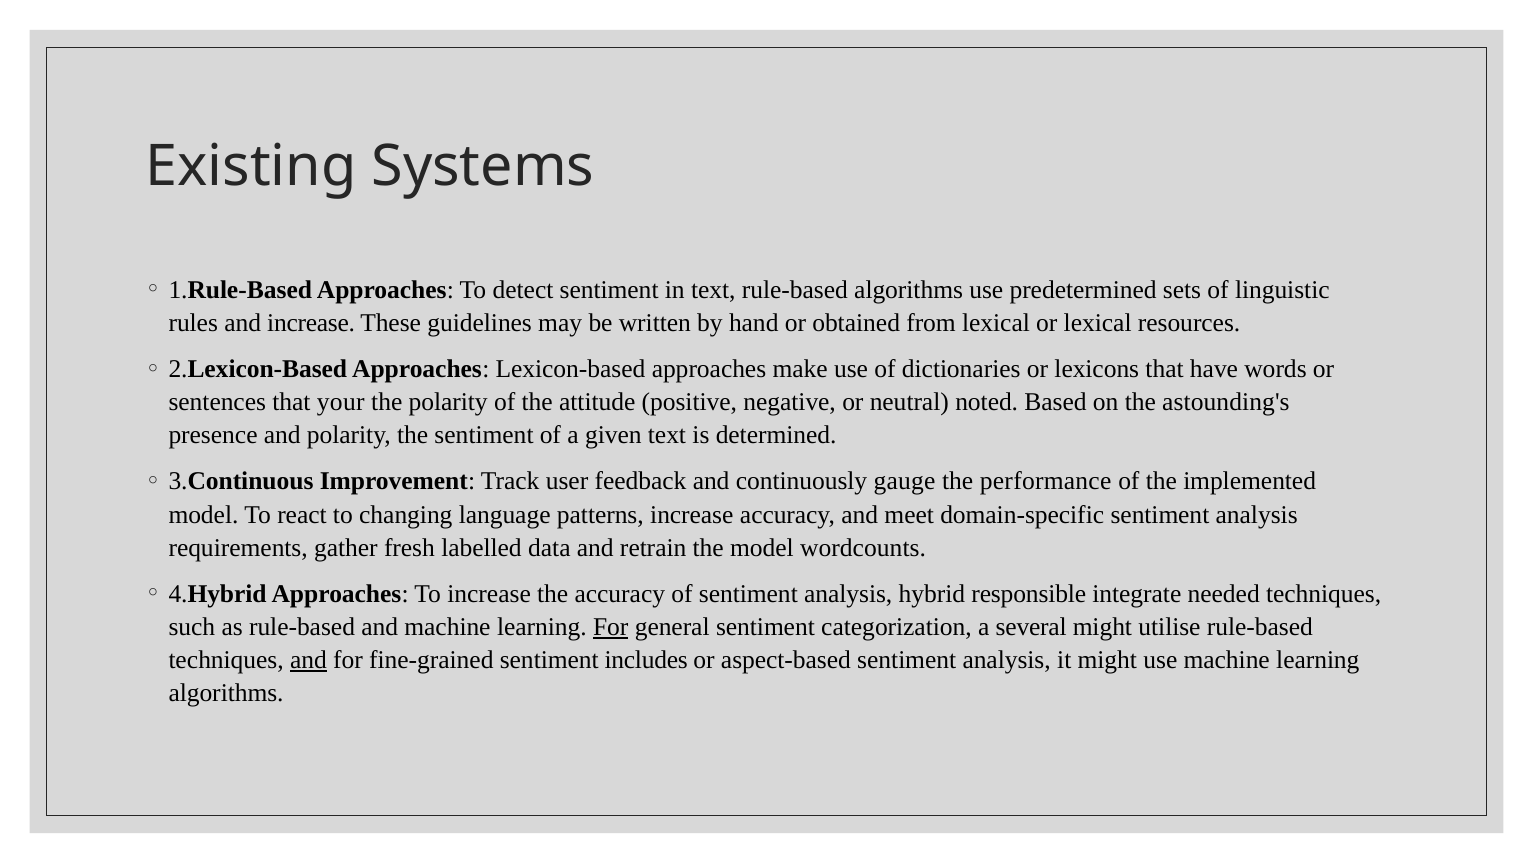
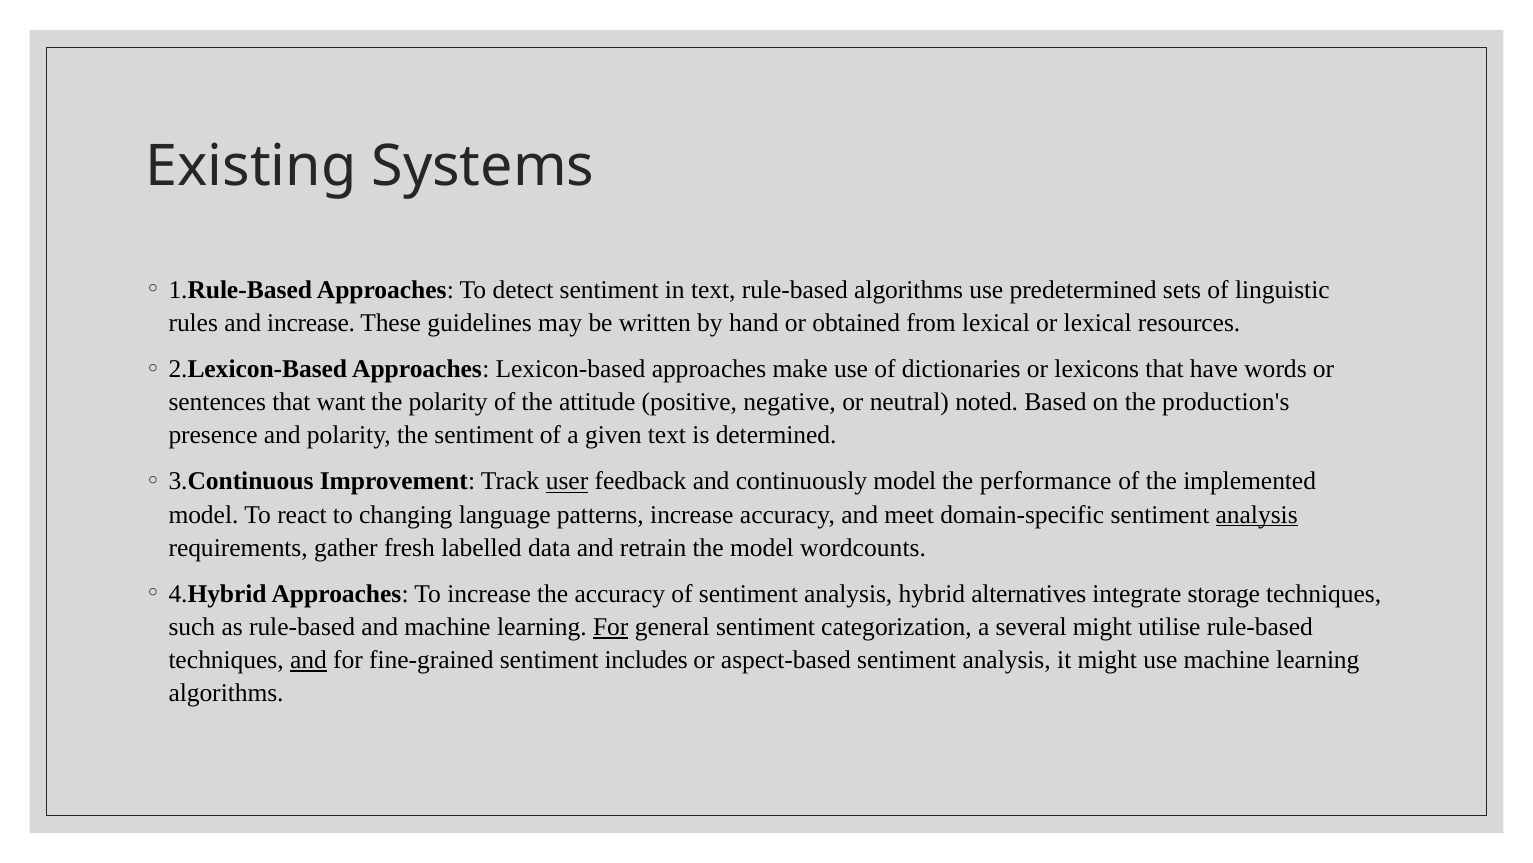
your: your -> want (341, 402)
astounding's: astounding's -> production's (1226, 402)
user underline: none -> present (567, 481)
continuously gauge: gauge -> model (905, 481)
analysis underline: none -> present (1257, 514)
responsible: responsible -> alternatives (1029, 593)
needed: needed -> storage (1224, 593)
